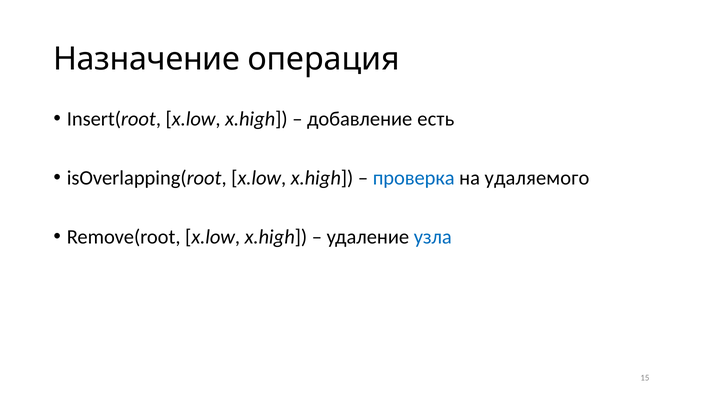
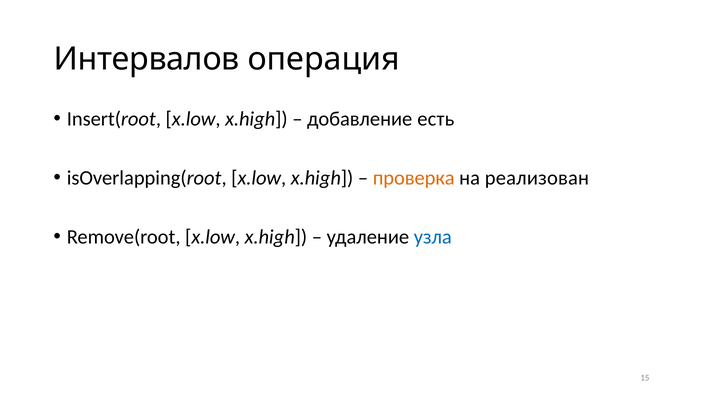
Назначение: Назначение -> Интервалов (147, 59)
проверка colour: blue -> orange (414, 178)
удаляемого: удаляемого -> реализован (537, 178)
